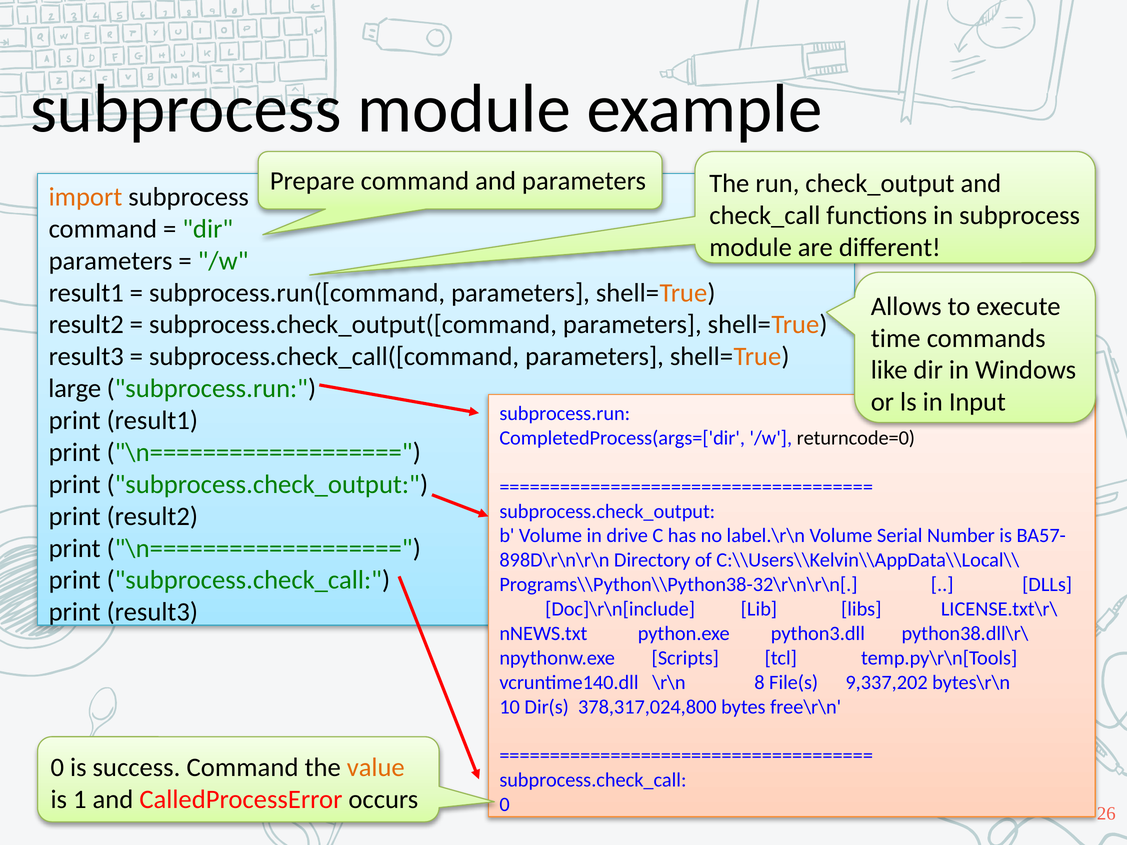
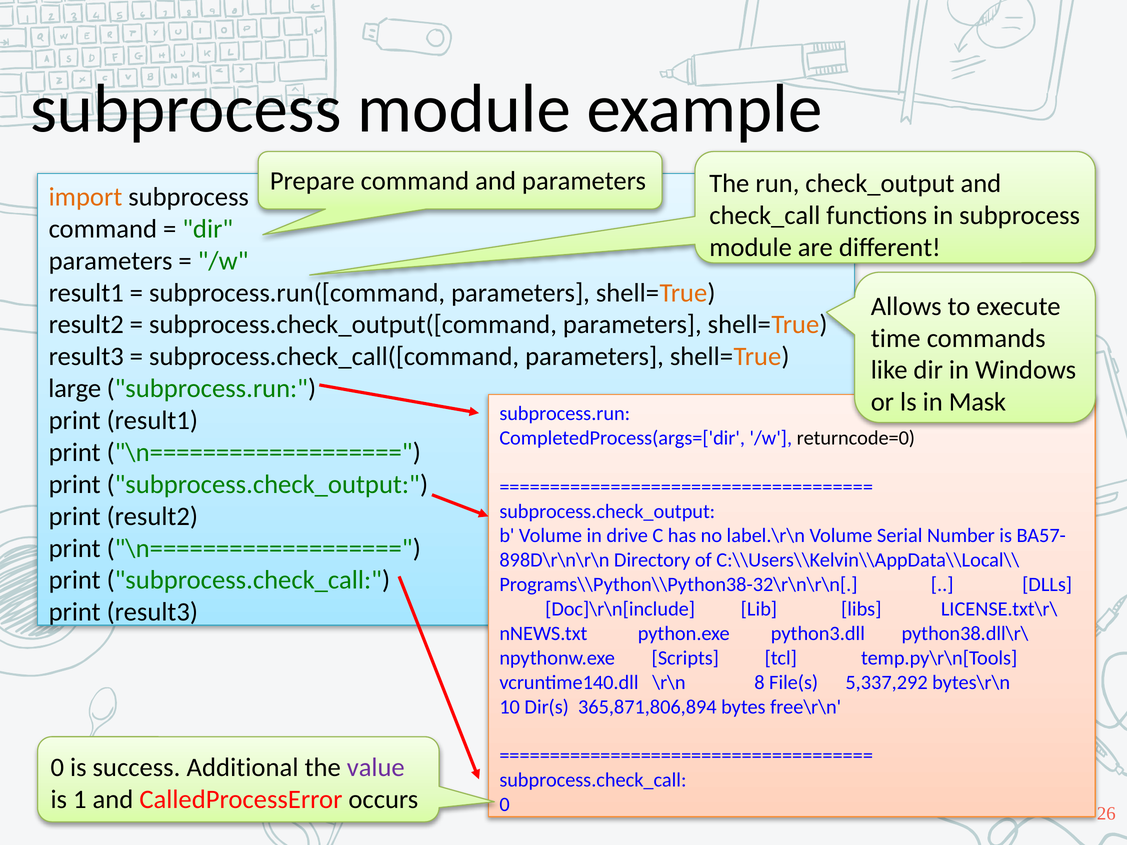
Input: Input -> Mask (977, 402)
9,337,202: 9,337,202 -> 5,337,292 (887, 683)
378,317,024,800: 378,317,024,800 -> 365,871,806,894 (647, 707)
success Command: Command -> Additional (243, 768)
value colour: orange -> purple (376, 768)
